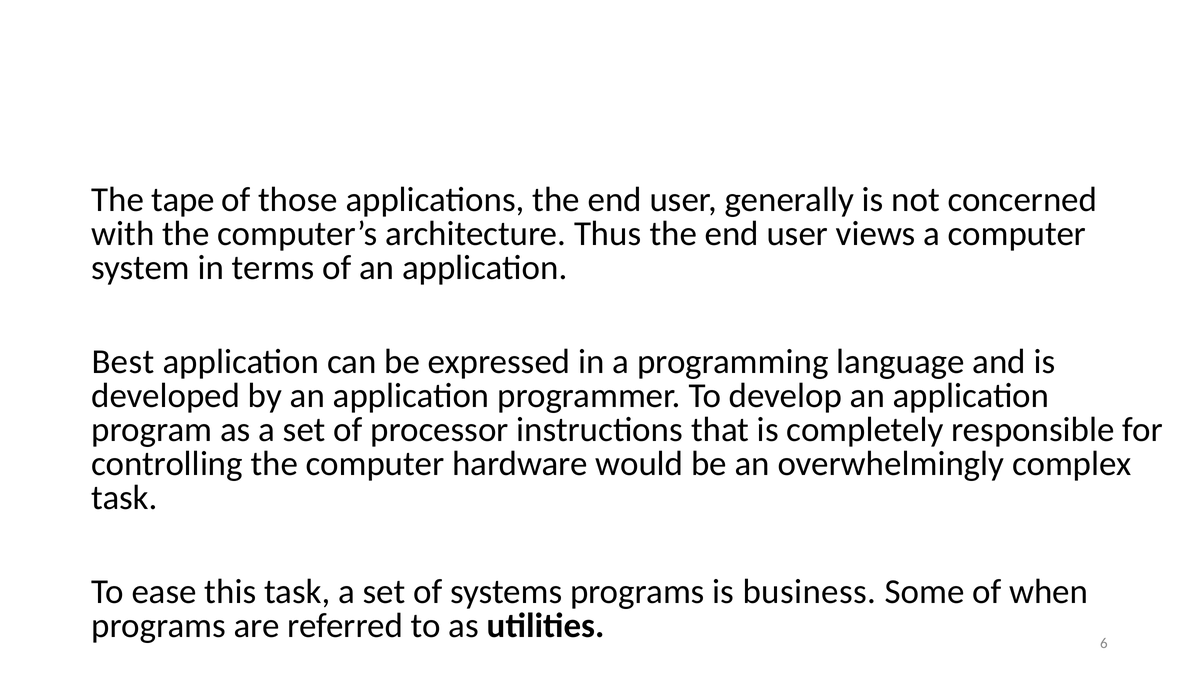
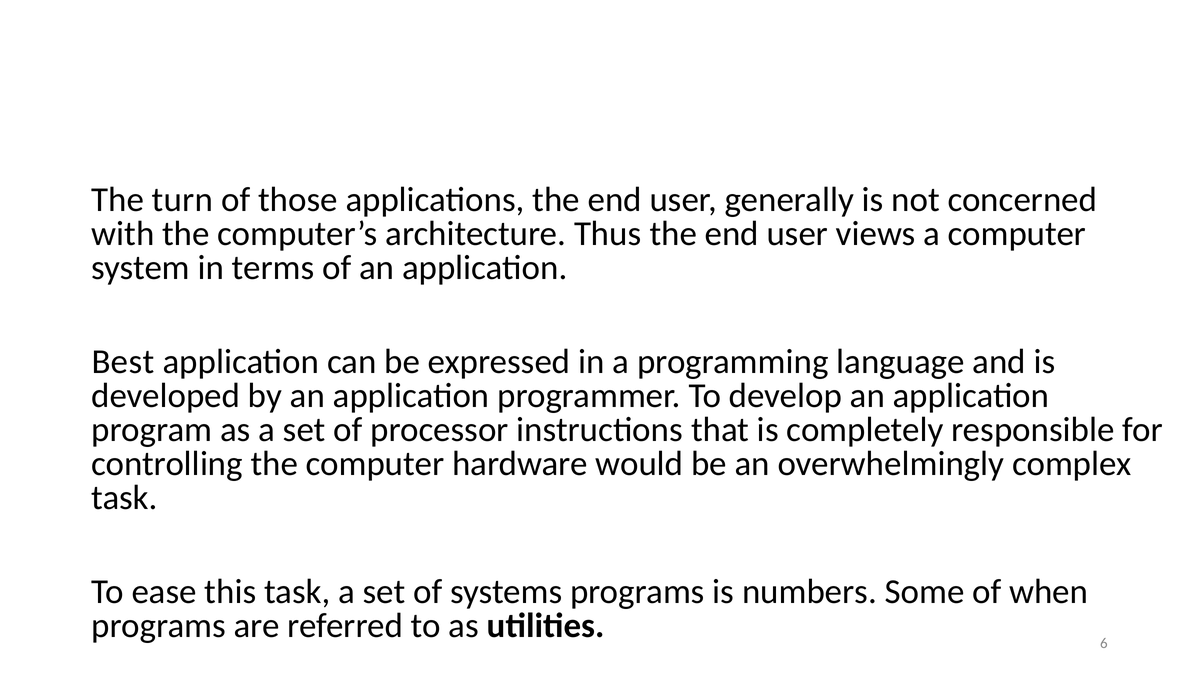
tape: tape -> turn (183, 200)
business: business -> numbers (810, 592)
